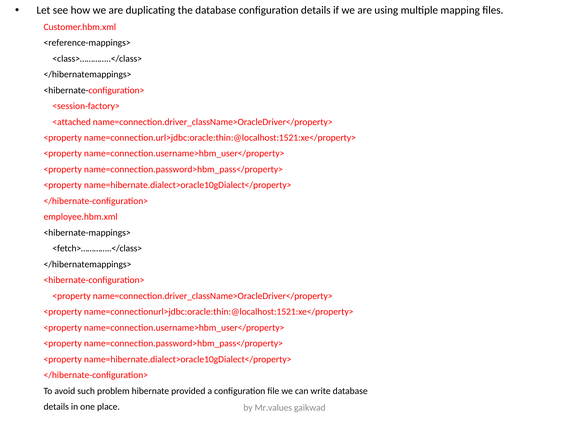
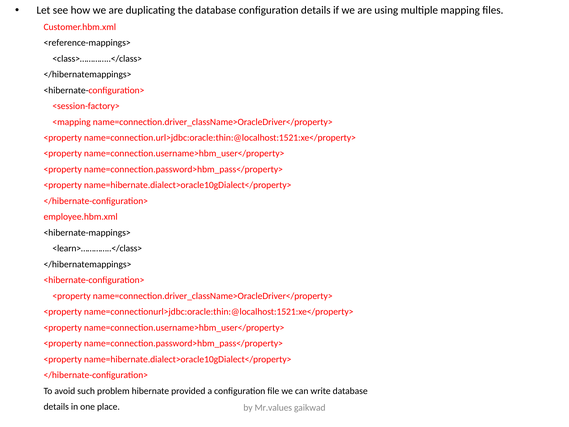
<attached: <attached -> <mapping (72, 122)
<fetch>…………..</class>: <fetch>…………..</class> -> <learn>…………..</class> (97, 248)
